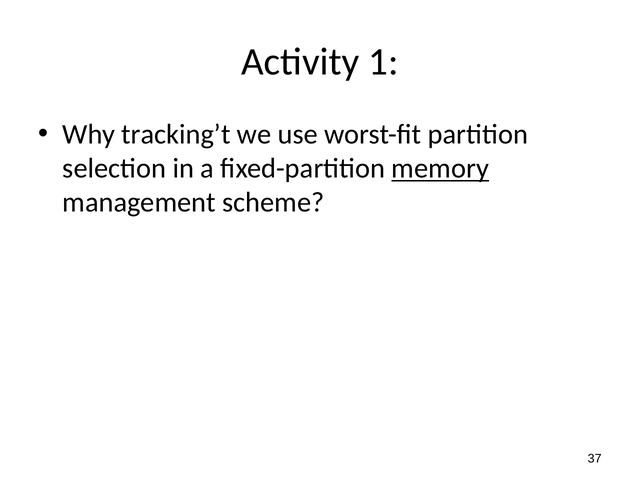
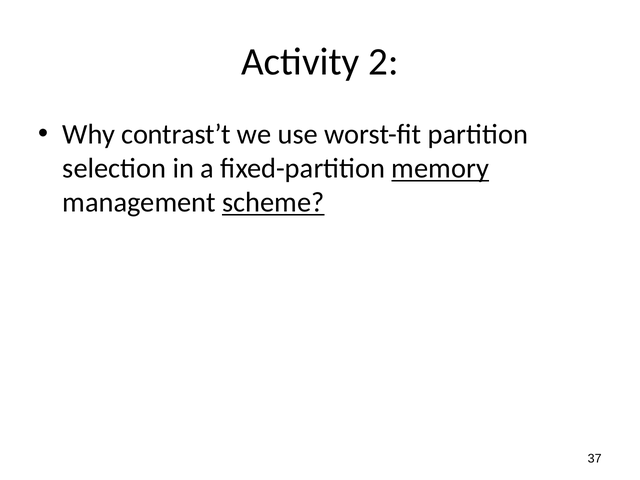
1: 1 -> 2 (383, 62)
tracking’t: tracking’t -> contrast’t (176, 134)
scheme underline: none -> present (273, 203)
